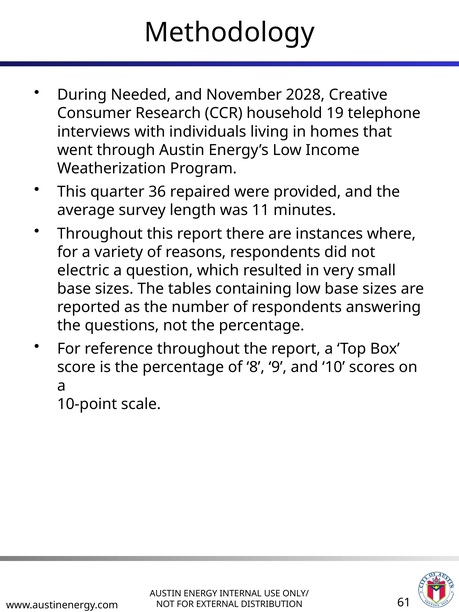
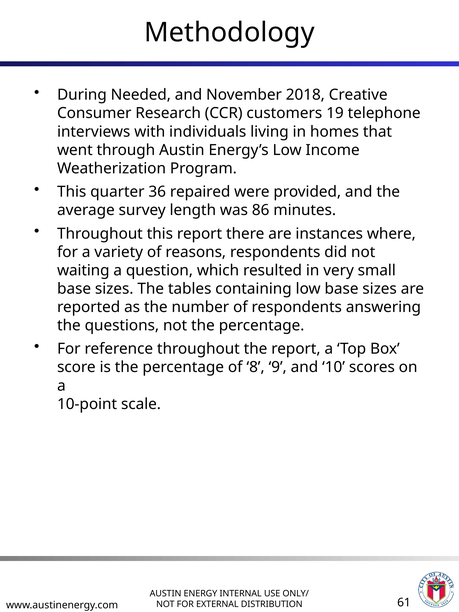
2028: 2028 -> 2018 (305, 95)
household: household -> customers (284, 113)
11: 11 -> 86 (261, 210)
electric: electric -> waiting (83, 270)
